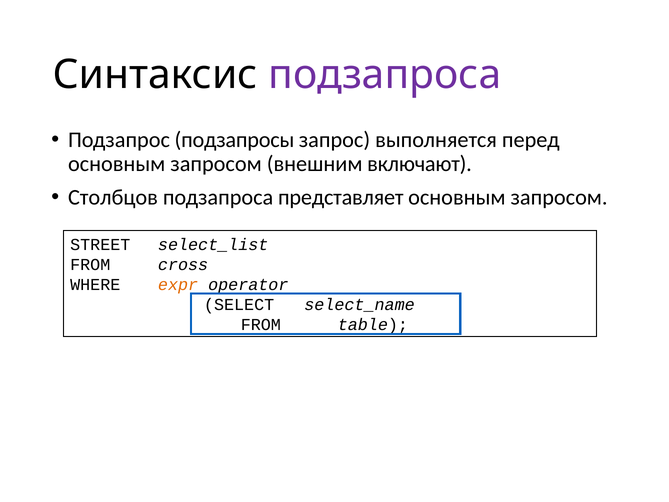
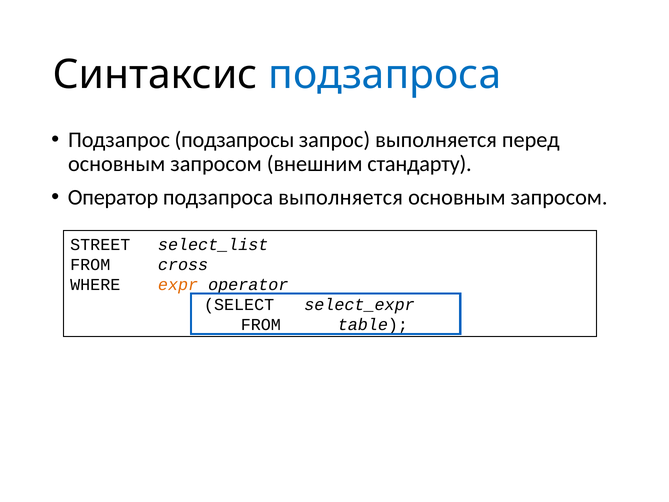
подзапроса colour: purple -> blue (385, 75)
включают: включают -> стандарту (420, 164)
Столбцов: Столбцов -> Оператор (113, 197)
подзапроса представляет: представляет -> выполняется (341, 197)
select_name: select_name -> select_expr (360, 305)
